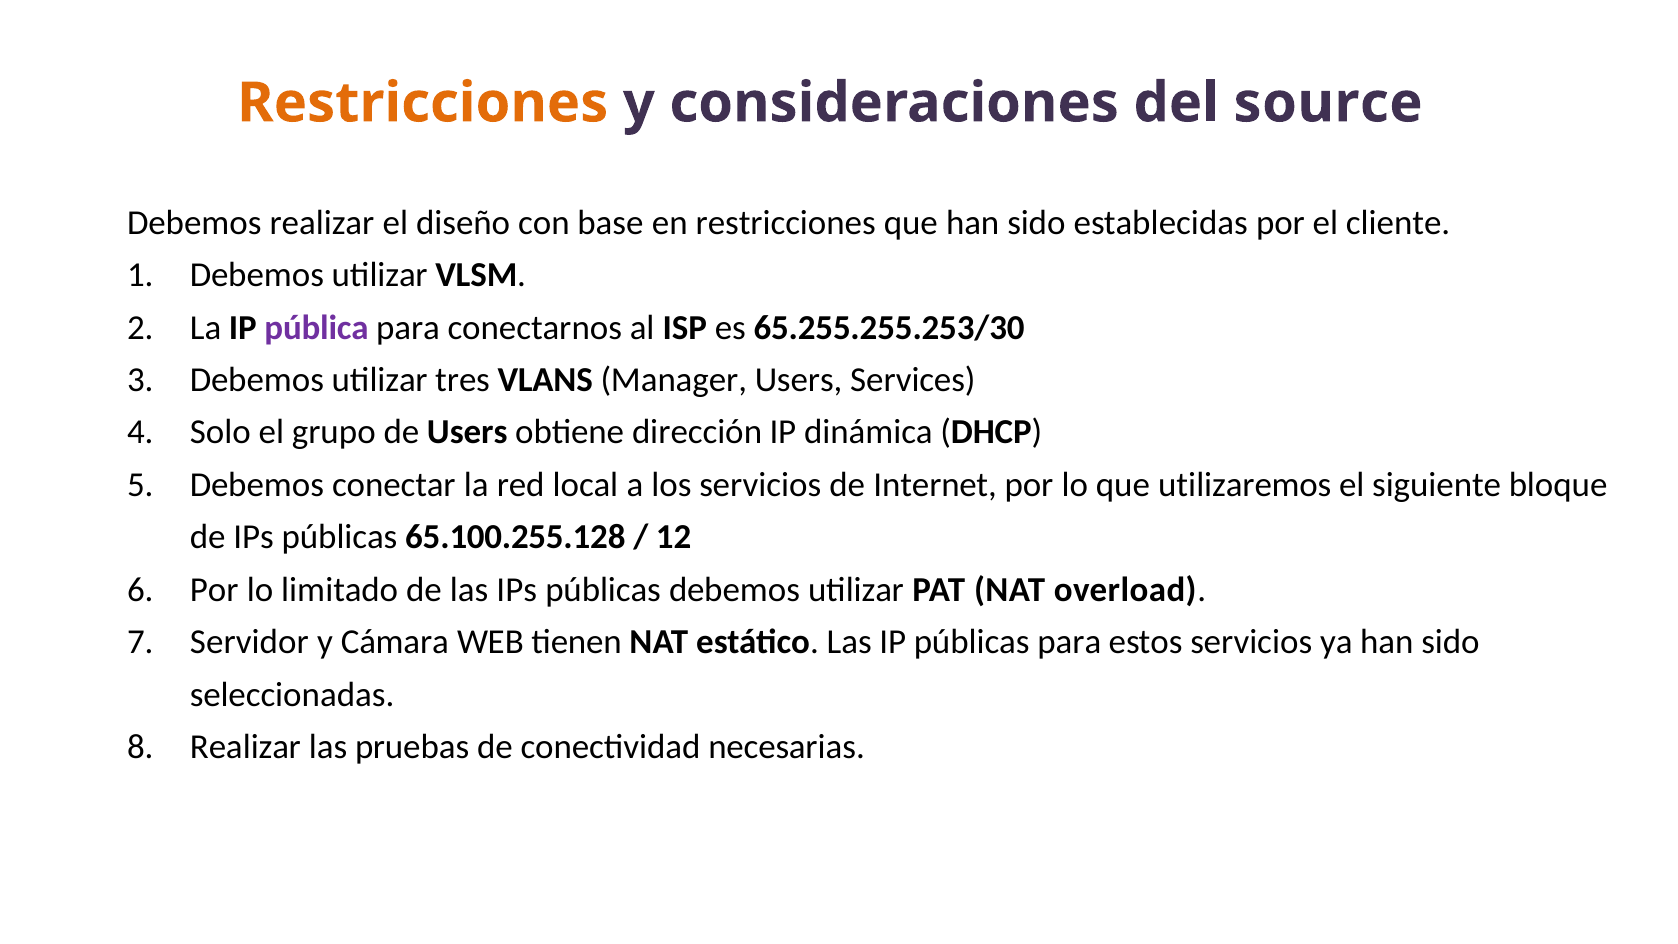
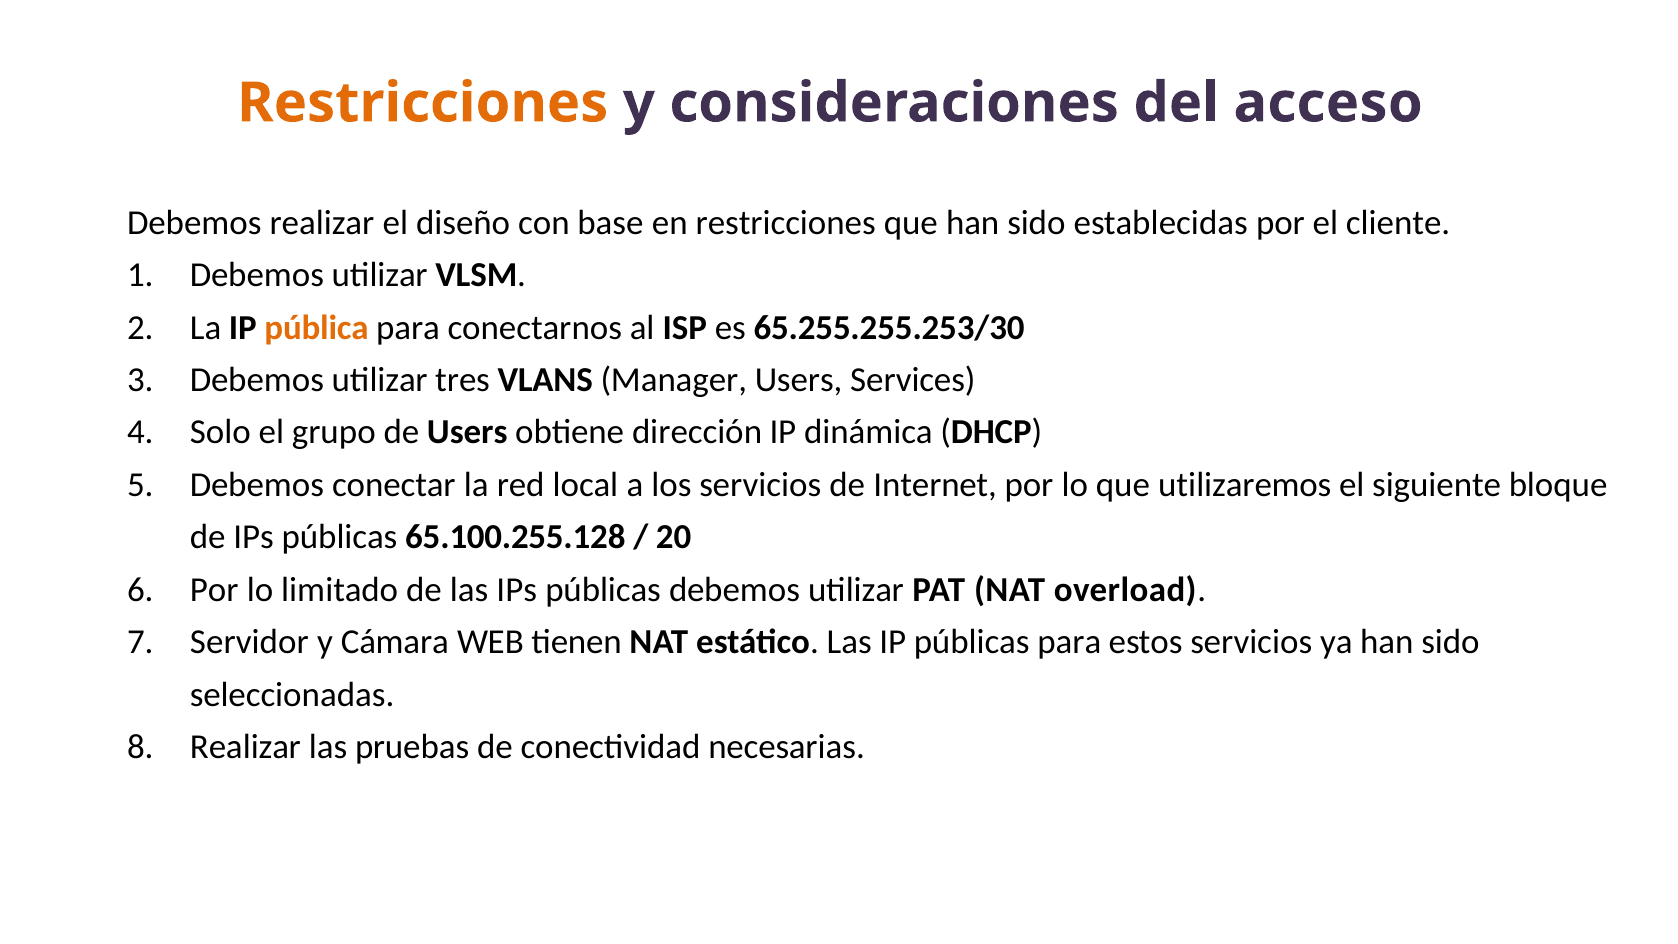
source: source -> acceso (1328, 103)
pública colour: purple -> orange (317, 327)
12: 12 -> 20 (674, 537)
